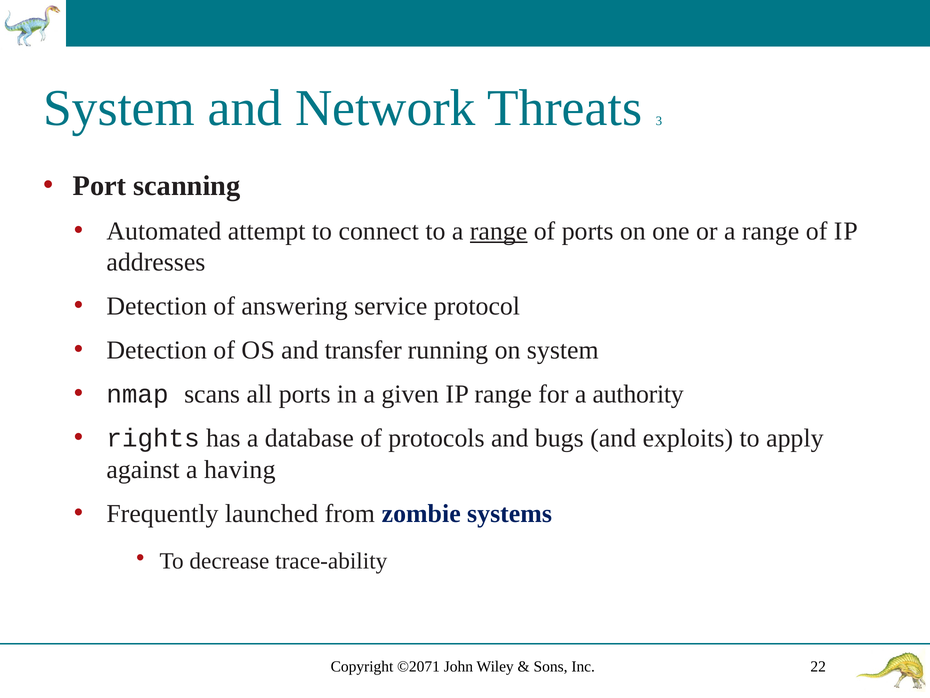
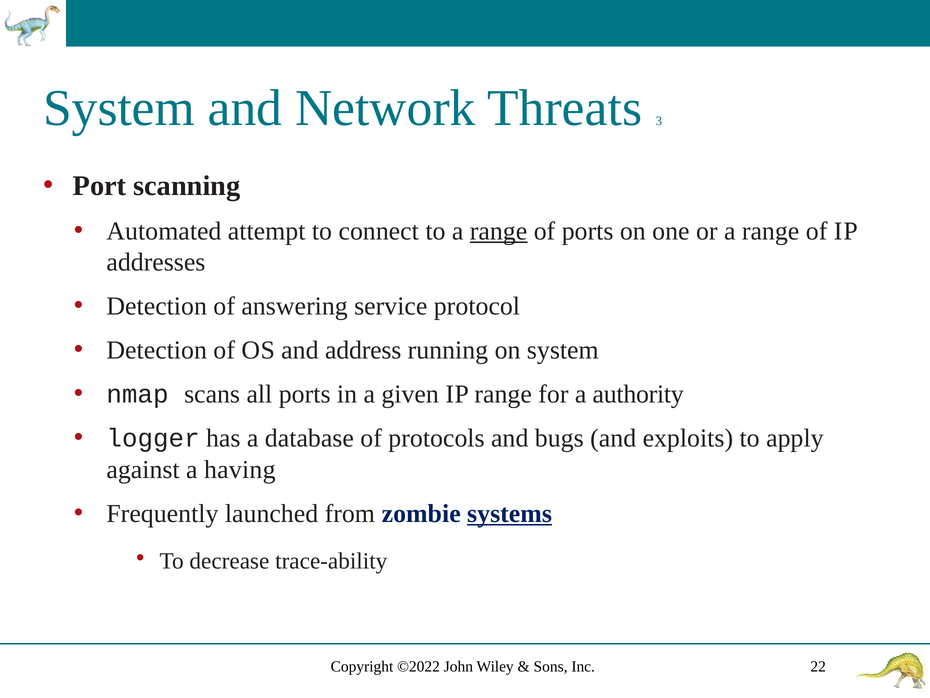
transfer: transfer -> address (363, 350)
rights: rights -> logger (153, 438)
systems underline: none -> present (510, 513)
©2071: ©2071 -> ©2022 (419, 666)
